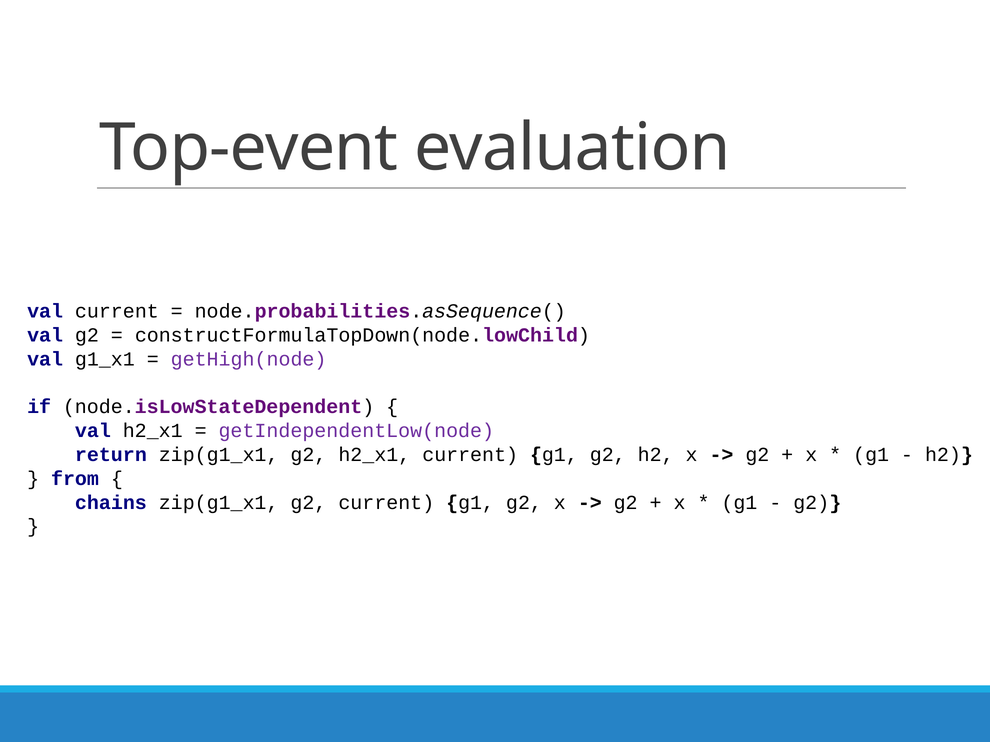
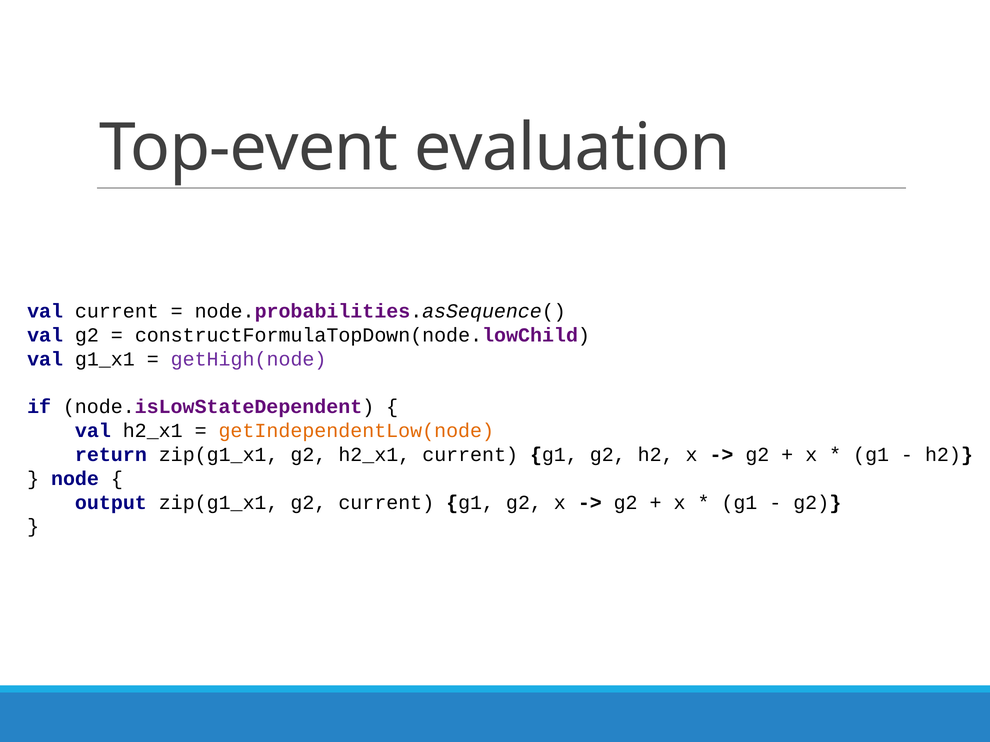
getIndependentLow(node colour: purple -> orange (356, 431)
from: from -> node (75, 479)
chains: chains -> output (111, 503)
